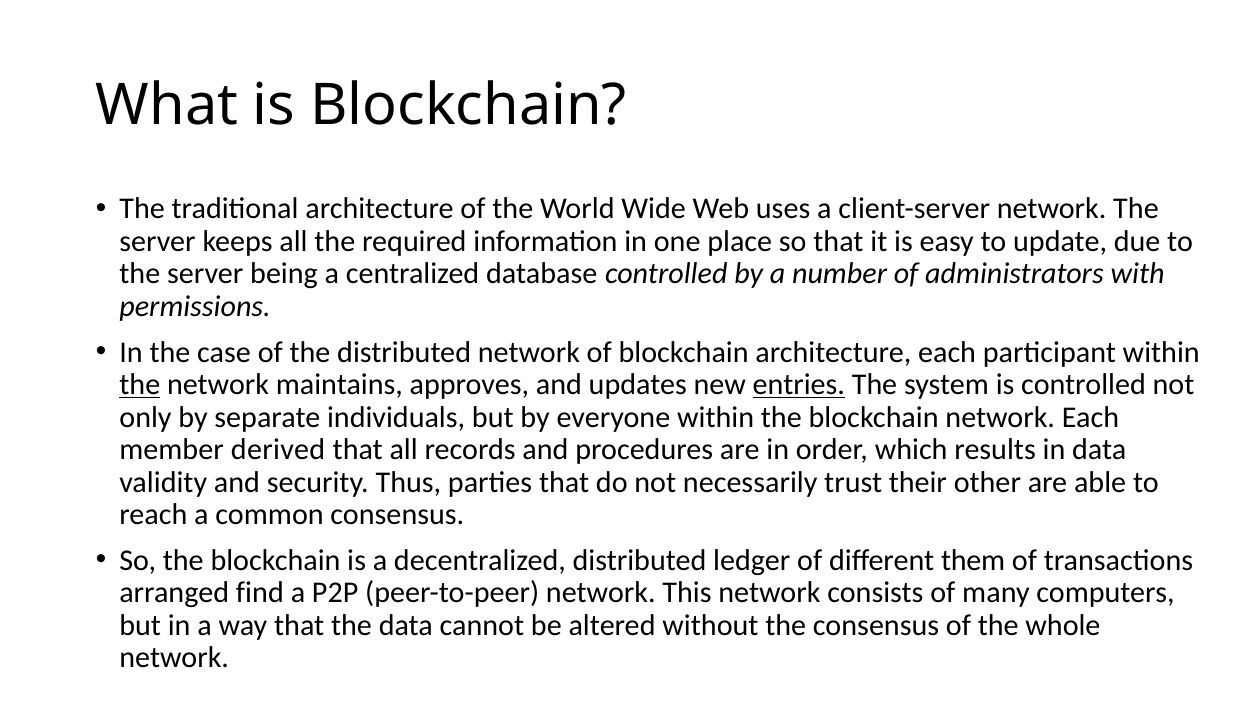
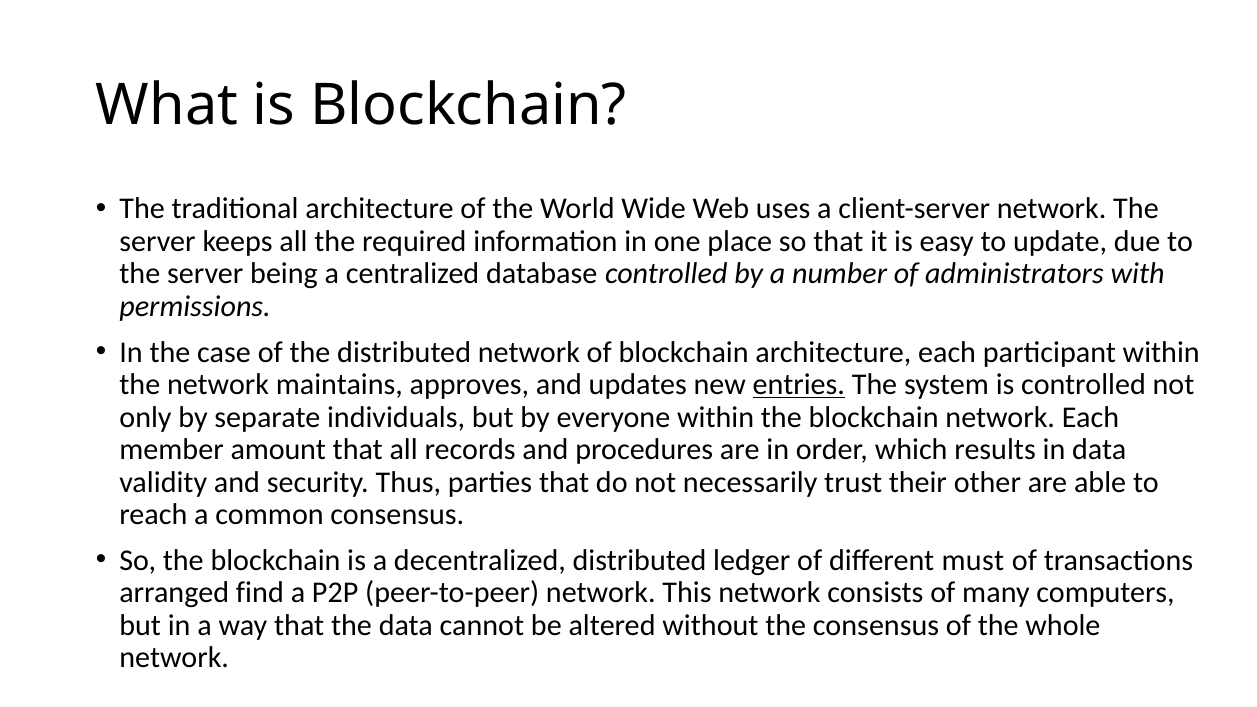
the underline: present -> none (140, 385)
derived: derived -> amount (278, 450)
them: them -> must (973, 560)
